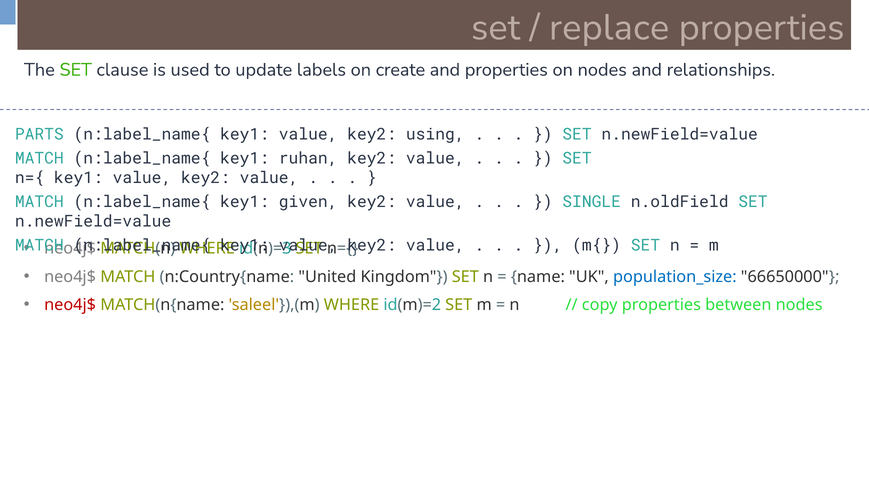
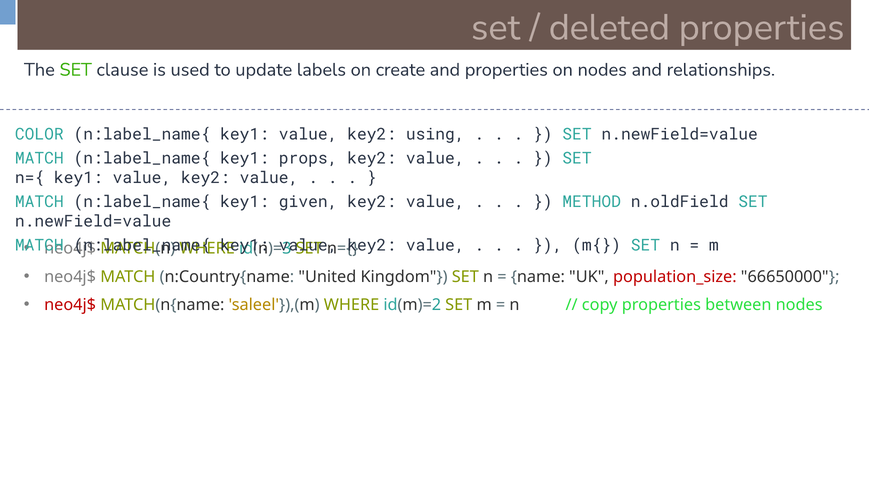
replace: replace -> deleted (609, 27)
PARTS: PARTS -> COLOR (39, 134)
ruhan: ruhan -> props (308, 158)
SINGLE: SINGLE -> METHOD (592, 202)
population_size colour: blue -> red (675, 277)
